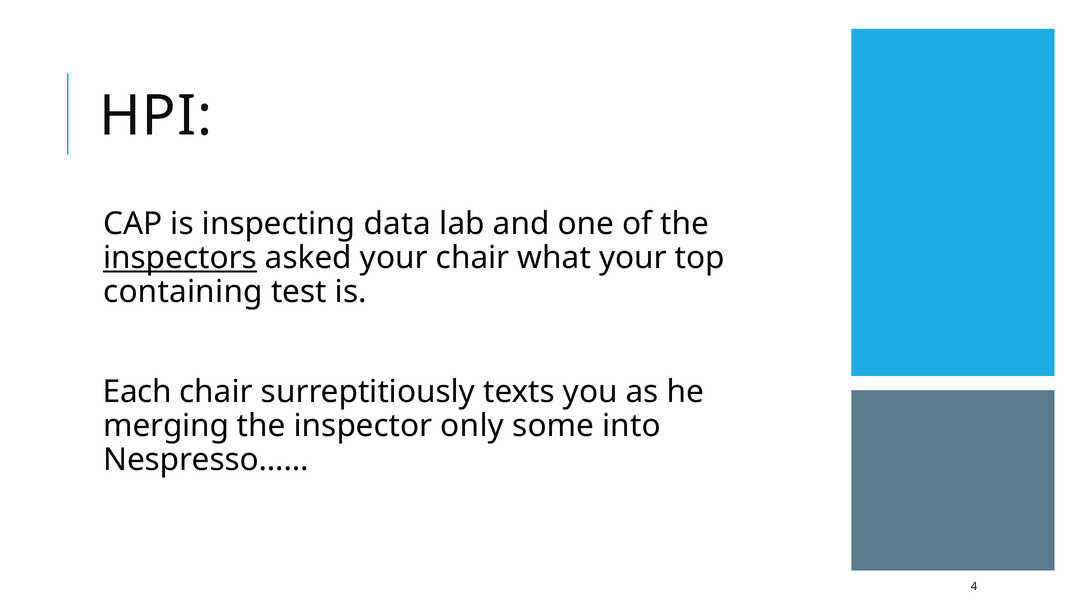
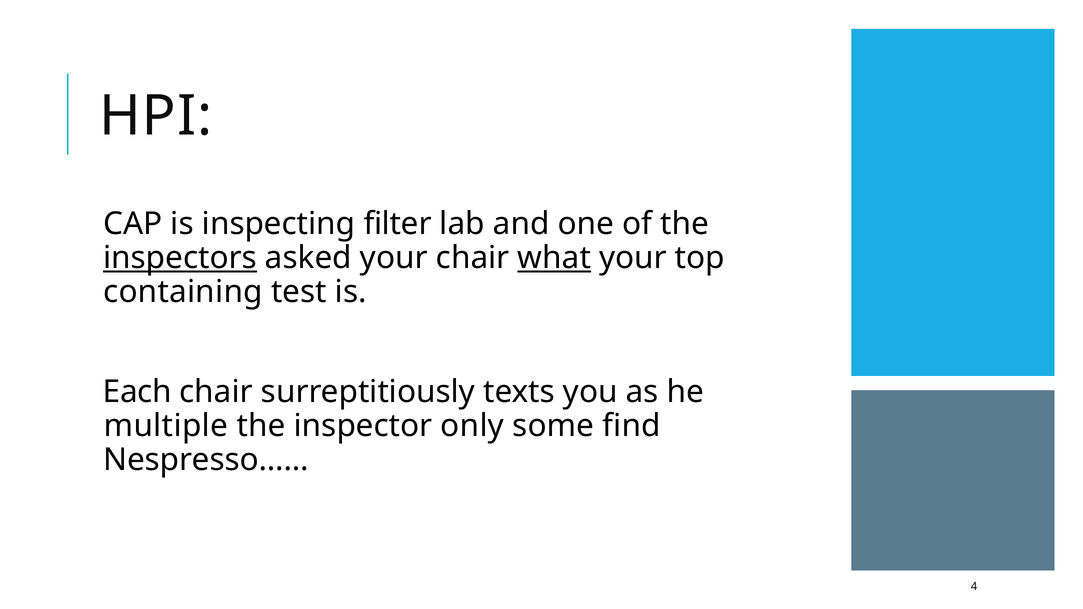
data: data -> filter (398, 224)
what underline: none -> present (554, 258)
merging: merging -> multiple (166, 426)
into: into -> find (631, 426)
